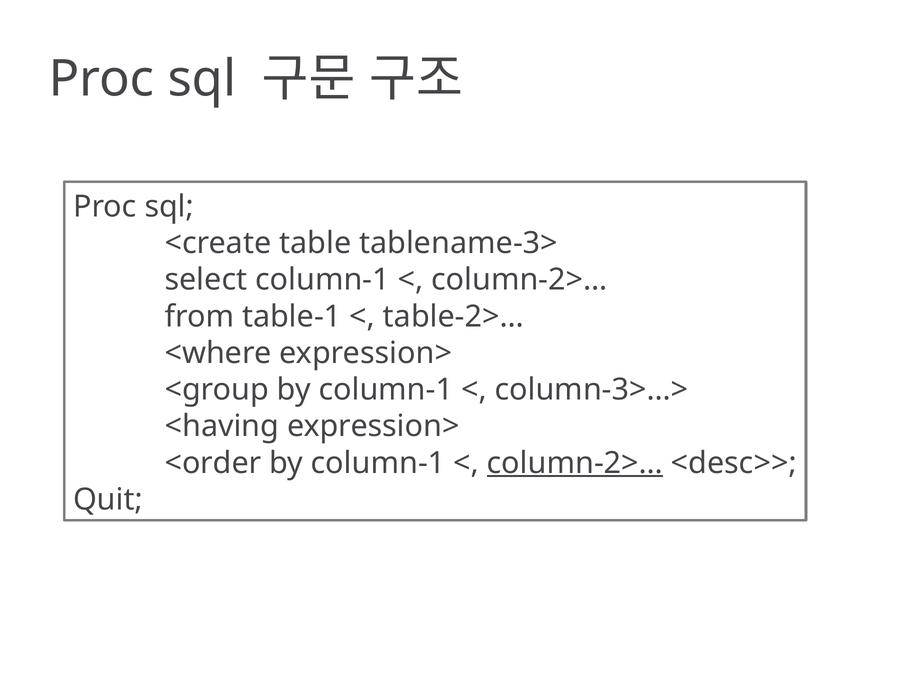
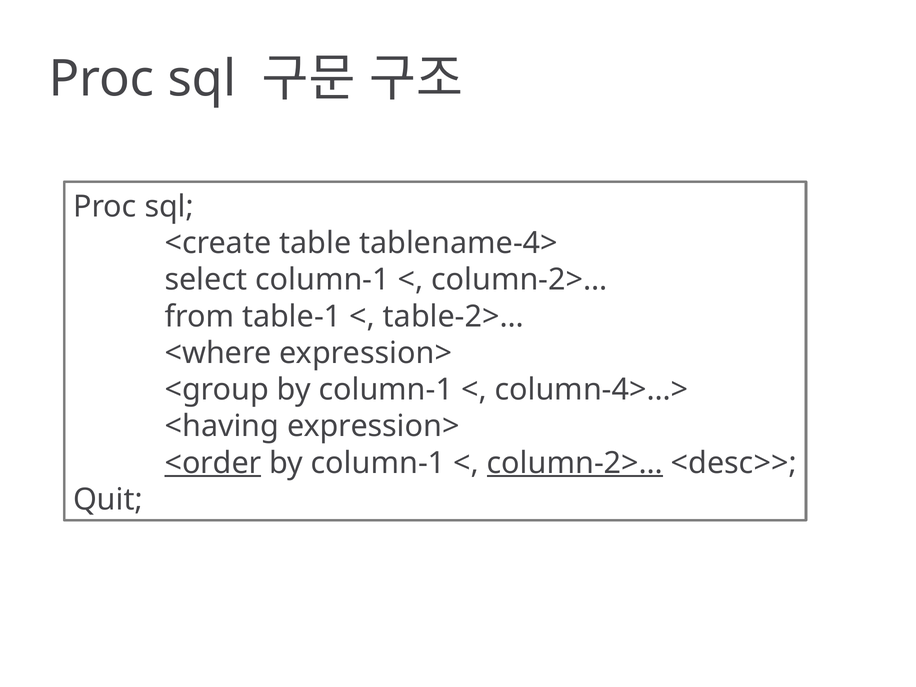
tablename-3>: tablename-3> -> tablename-4> (458, 243)
column-3>…>: column-3>…> -> column-4>…> (591, 390)
<order underline: none -> present (213, 463)
